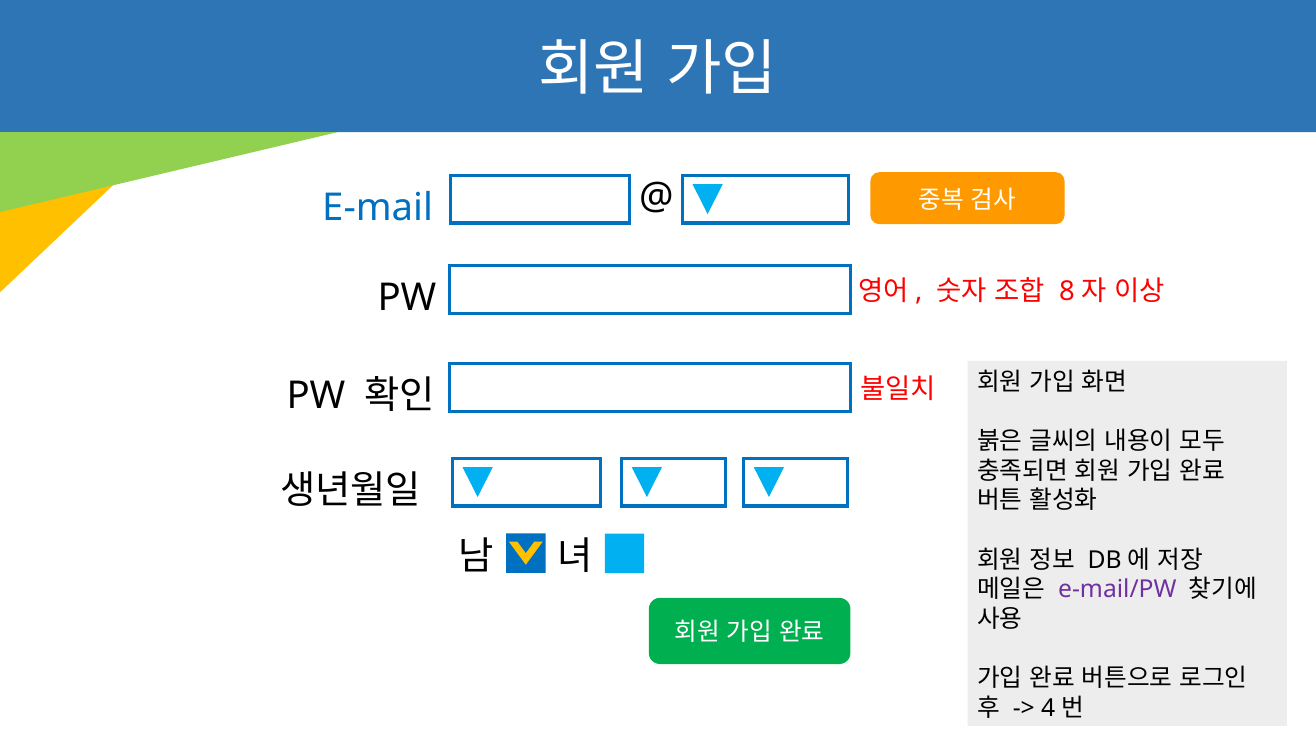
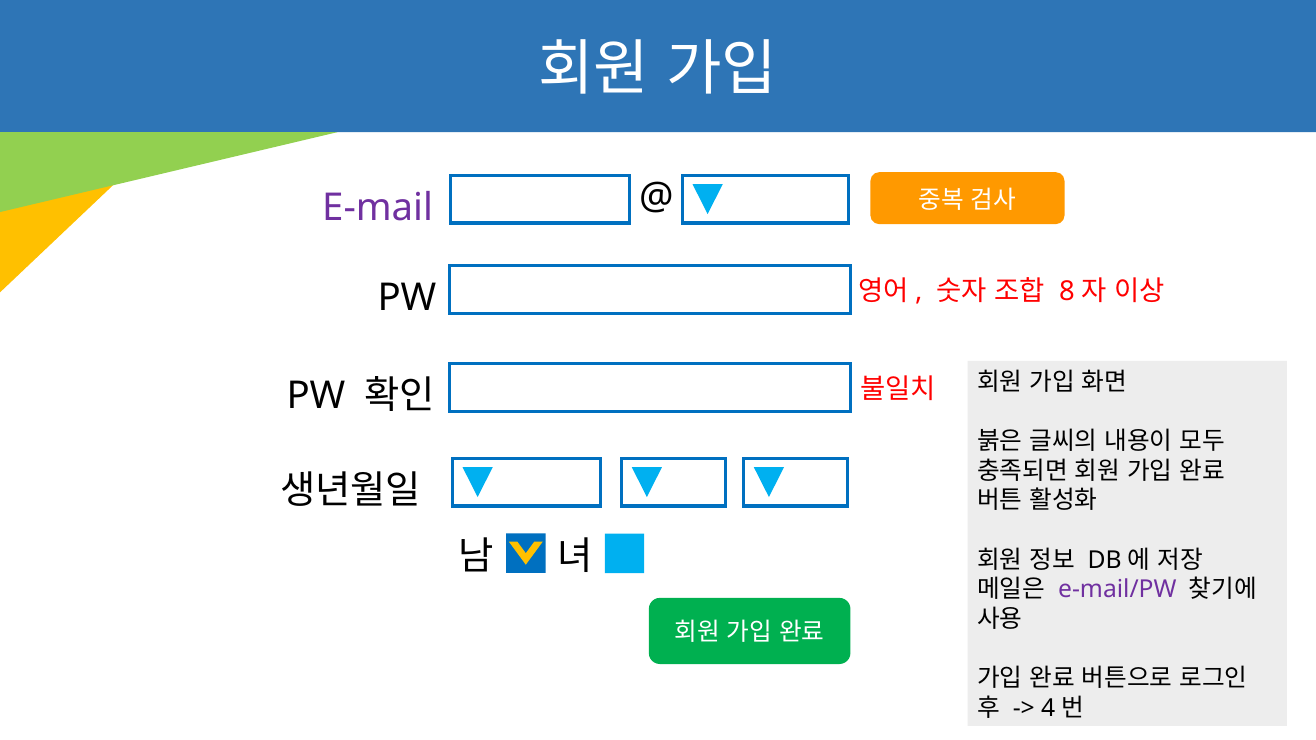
E-mail colour: blue -> purple (378, 207)
